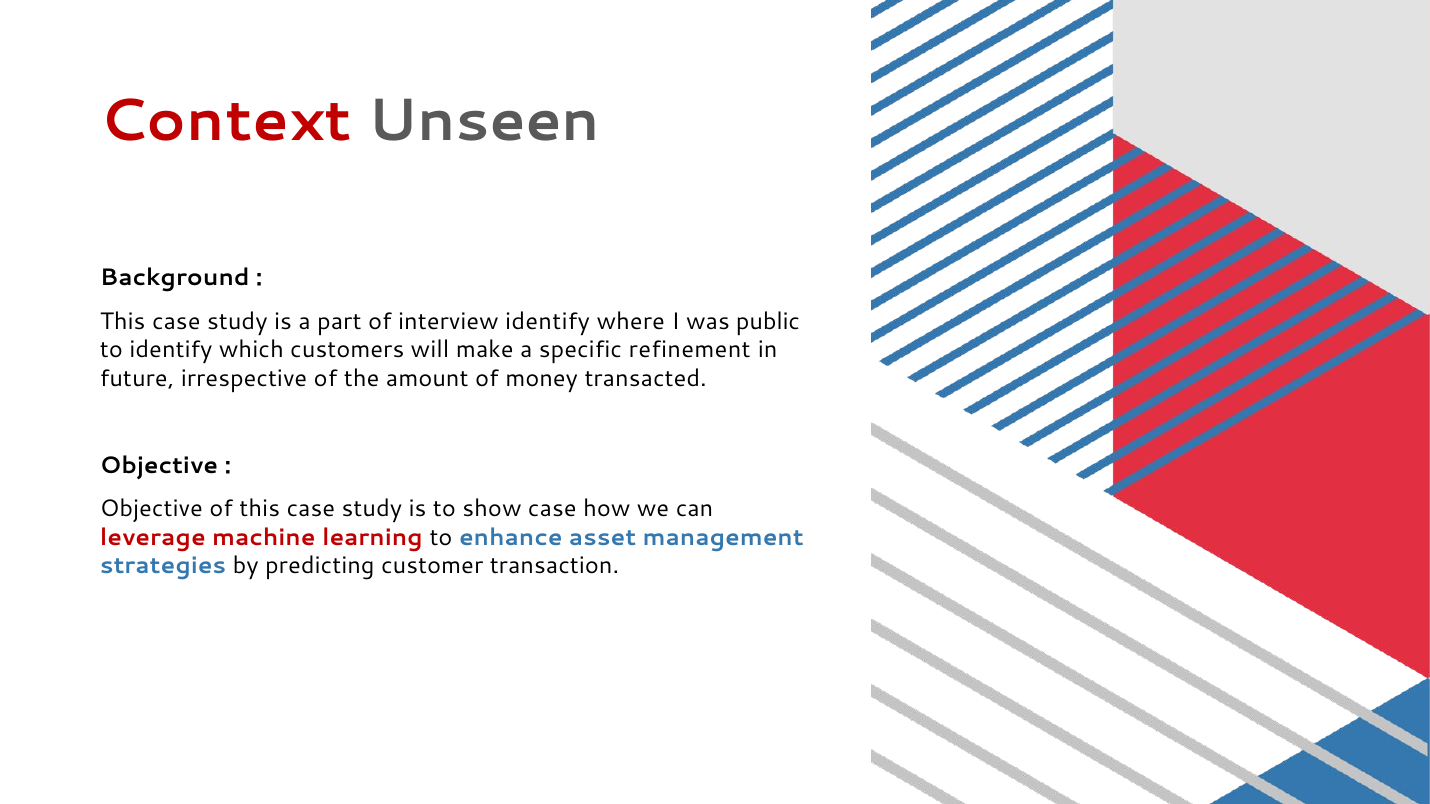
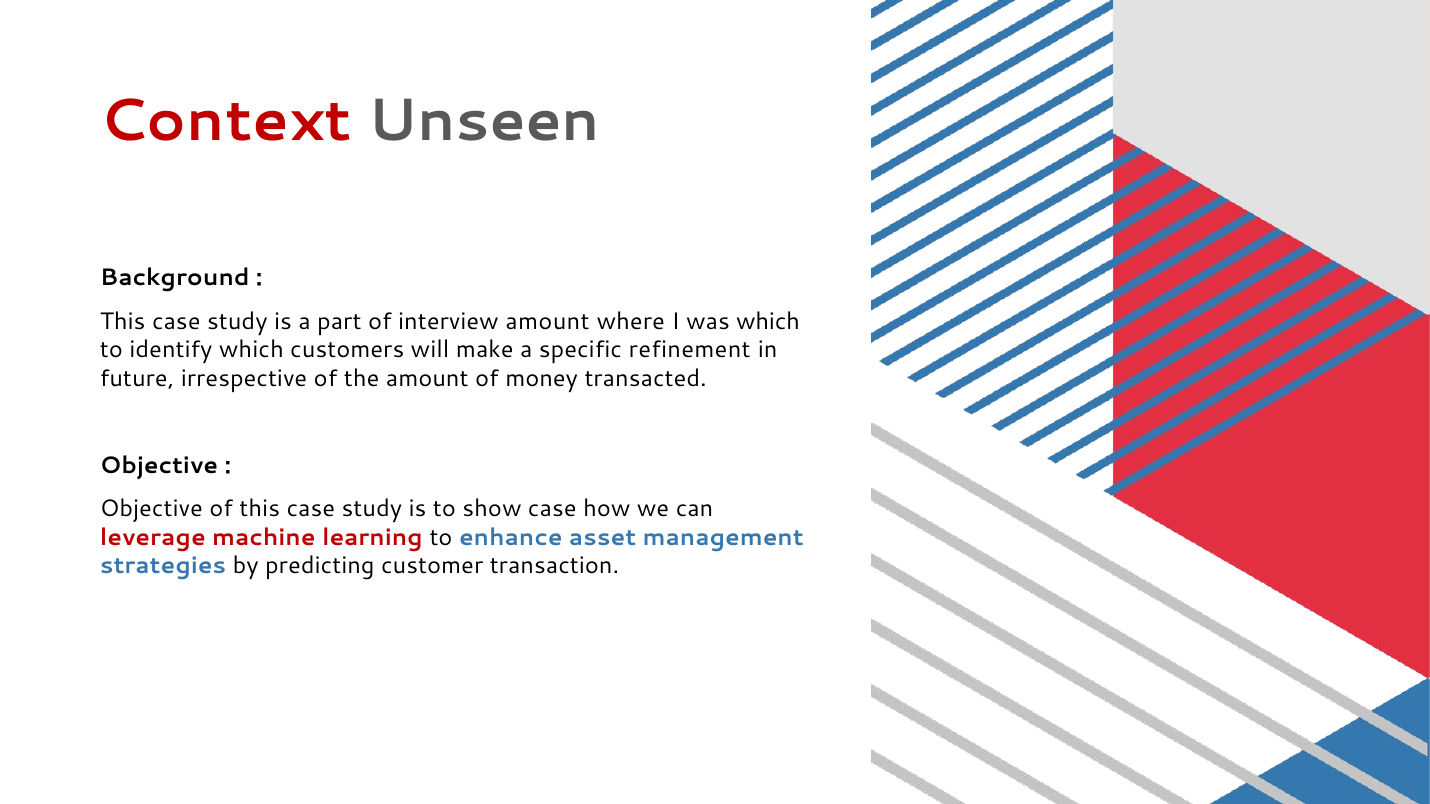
interview identify: identify -> amount (547, 321)
was public: public -> which (768, 321)
